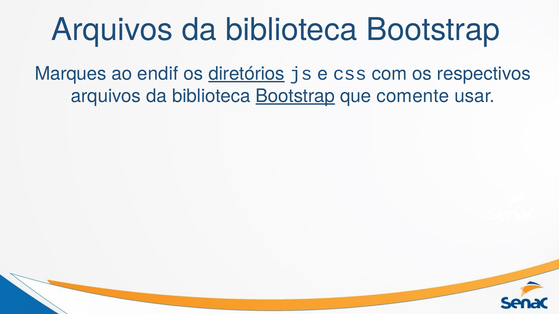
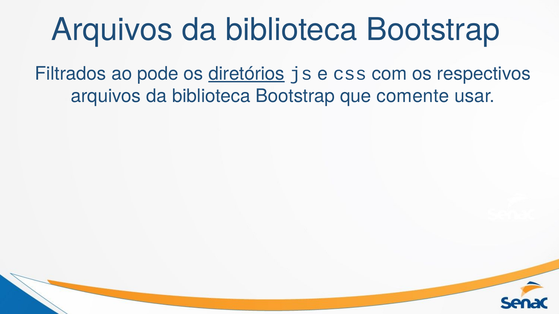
Marques: Marques -> Filtrados (71, 74)
endif: endif -> pode (158, 74)
Bootstrap underline: present -> none (295, 96)
